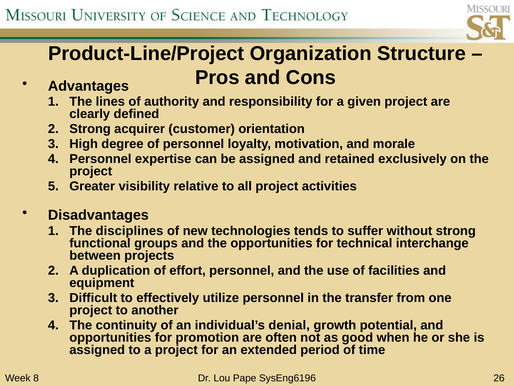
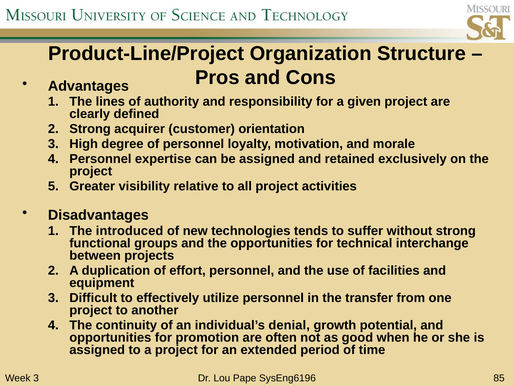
disciplines: disciplines -> introduced (130, 231)
Week 8: 8 -> 3 (36, 378)
26: 26 -> 85 (499, 378)
